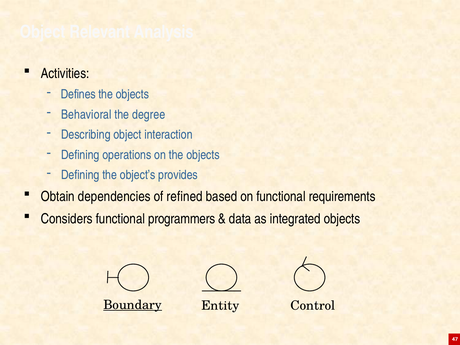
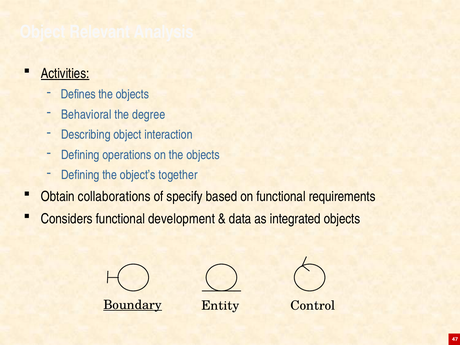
Activities underline: none -> present (65, 73)
provides: provides -> together (178, 175)
dependencies: dependencies -> collaborations (114, 197)
refined: refined -> specify (185, 197)
programmers: programmers -> development (182, 219)
